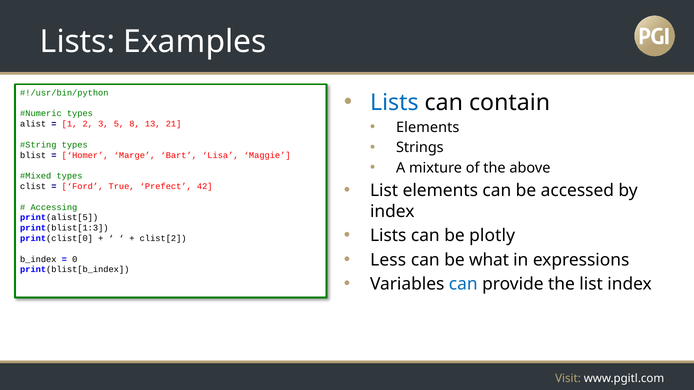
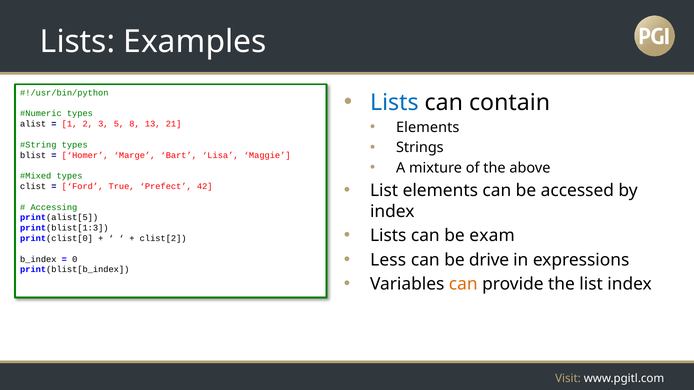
plotly: plotly -> exam (492, 236)
what: what -> drive (489, 260)
can colour: blue -> orange (463, 284)
